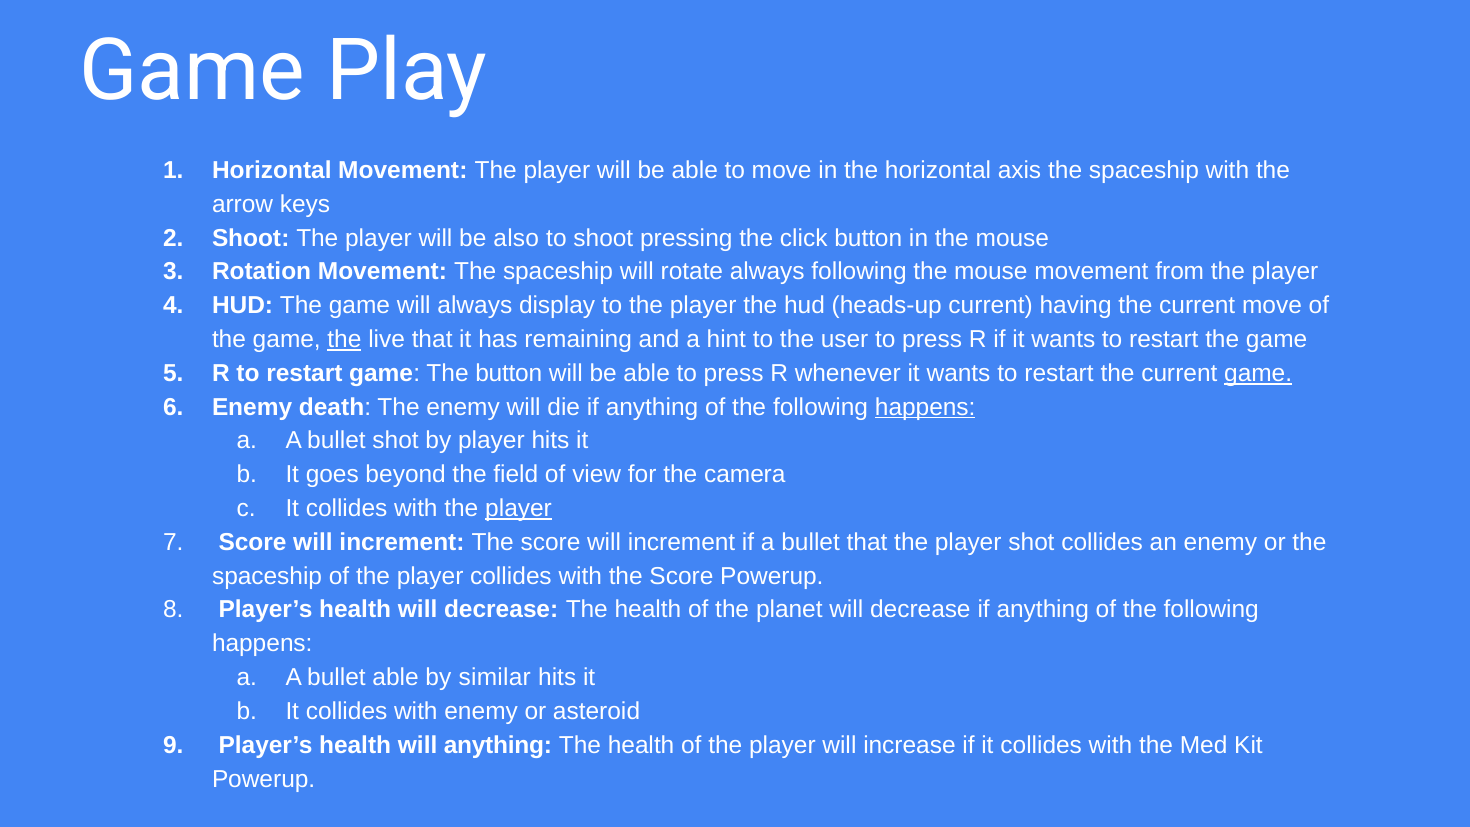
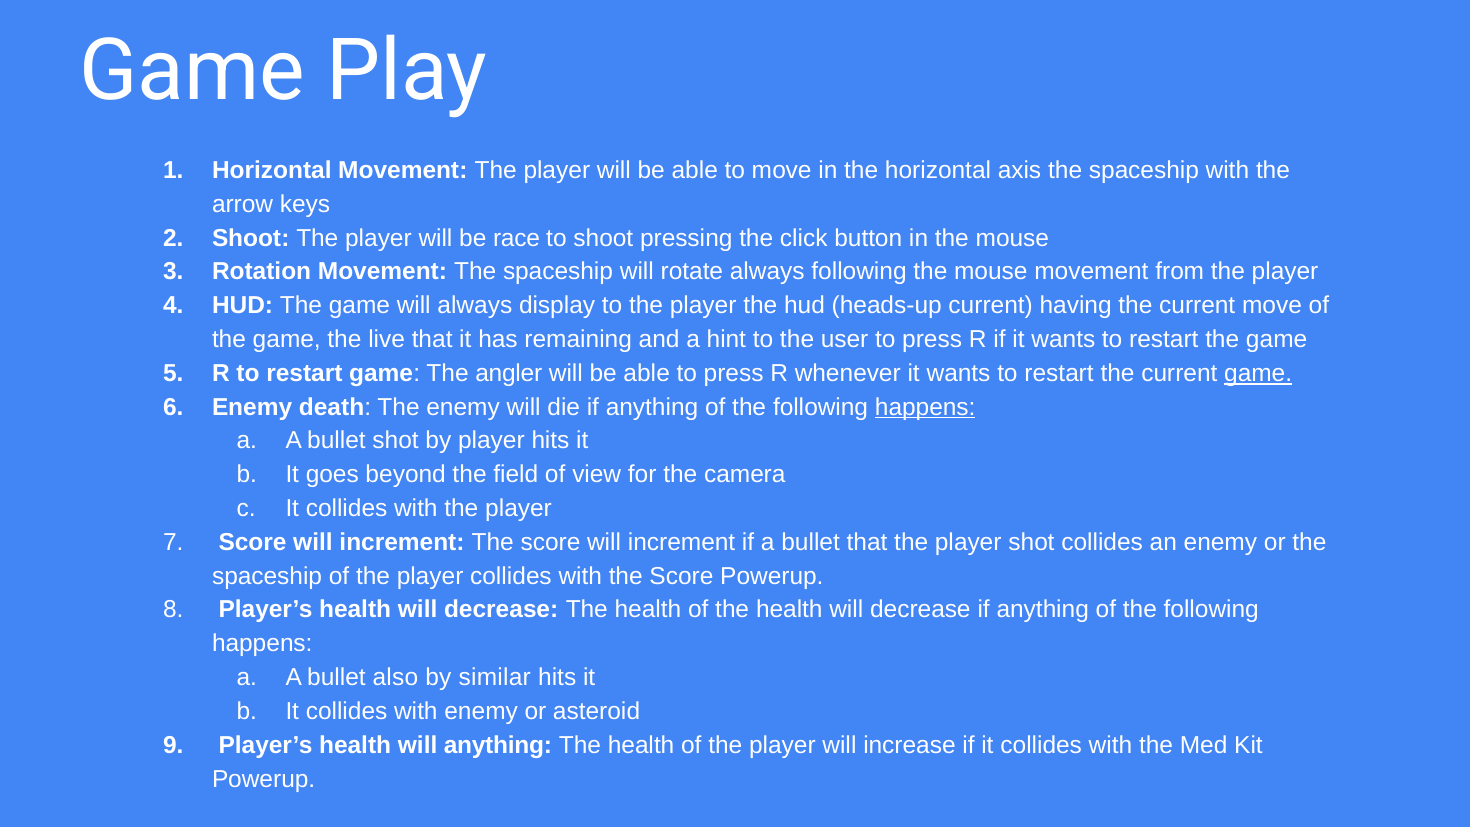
also: also -> race (516, 238)
the underline: present -> none (344, 339)
The button: button -> angler (509, 373)
player underline: present -> none (519, 508)
of the planet: planet -> health (789, 610)
bullet able: able -> also (395, 677)
